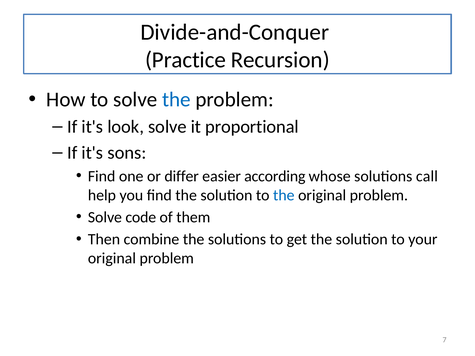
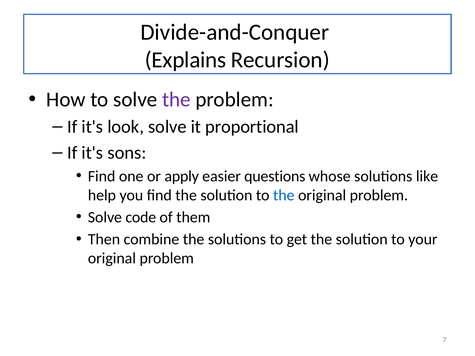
Practice: Practice -> Explains (185, 60)
the colour: blue -> purple (176, 100)
differ: differ -> apply (182, 176)
according: according -> questions (275, 176)
call: call -> like (427, 176)
